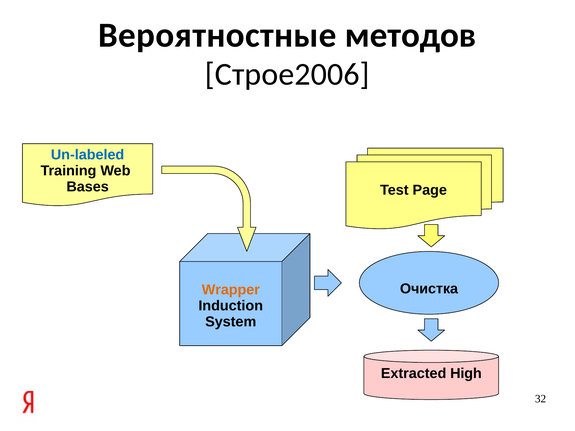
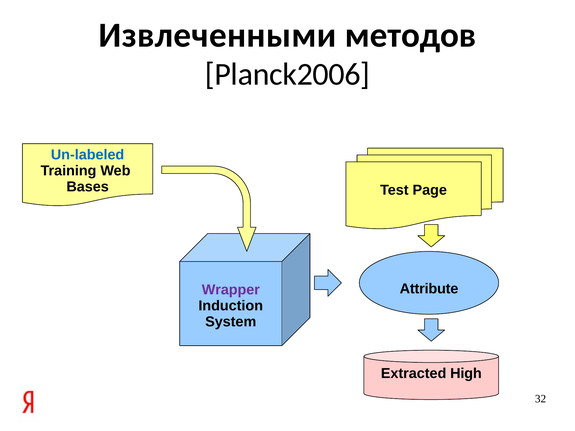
Вероятностные: Вероятностные -> Извлеченными (217, 35)
Строе2006: Строе2006 -> Planck2006 (287, 74)
Очистка: Очистка -> Attribute (429, 289)
Wrapper colour: orange -> purple (231, 290)
